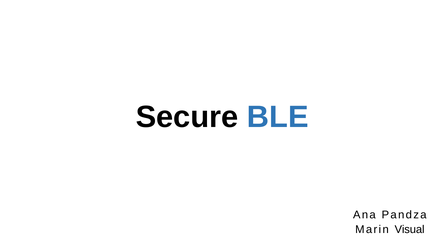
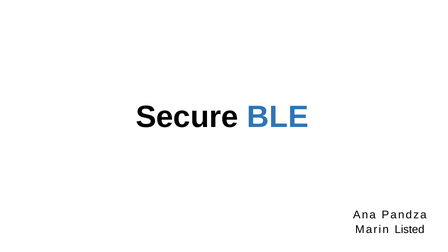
Visual: Visual -> Listed (410, 230)
